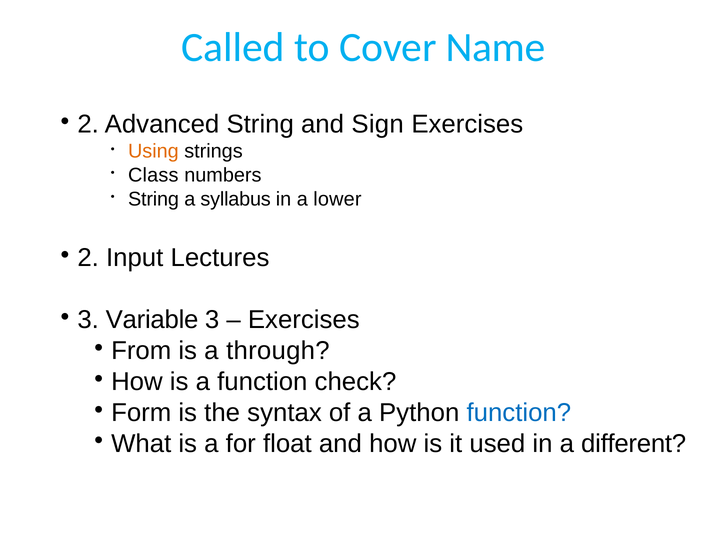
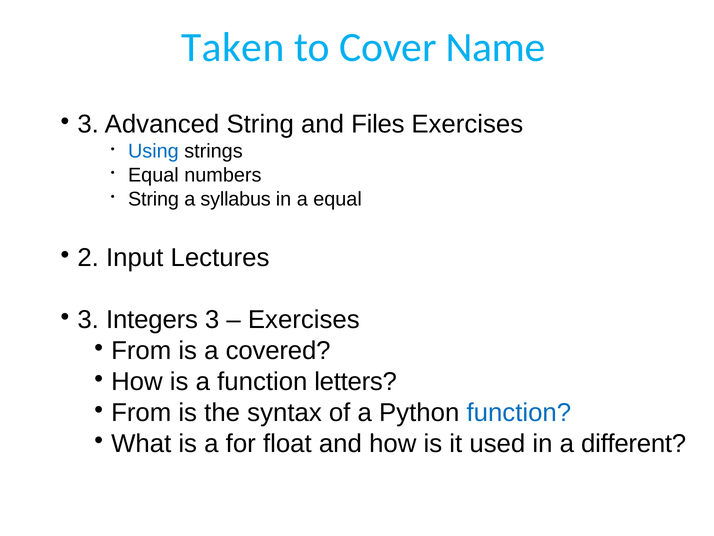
Called: Called -> Taken (233, 47)
2: 2 -> 3 (88, 124)
Sign: Sign -> Files (378, 124)
Using colour: orange -> blue (153, 151)
Class: Class -> Equal (153, 175)
a lower: lower -> equal (338, 199)
Variable: Variable -> Integers (152, 319)
through: through -> covered (278, 350)
check: check -> letters (356, 381)
Form: Form -> From (141, 412)
